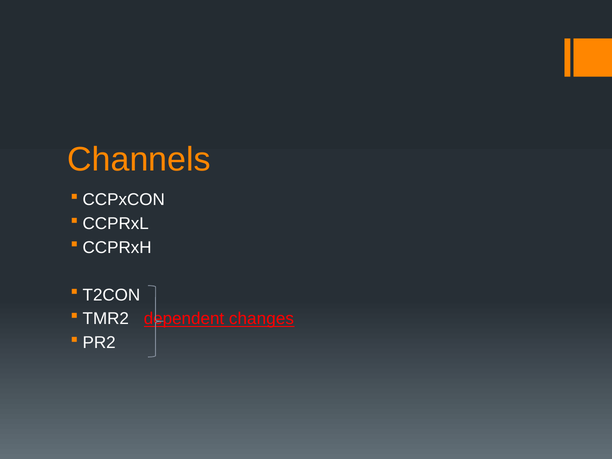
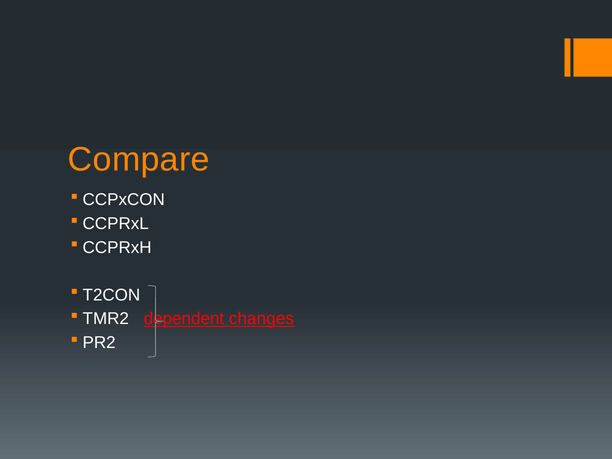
Channels: Channels -> Compare (139, 160)
